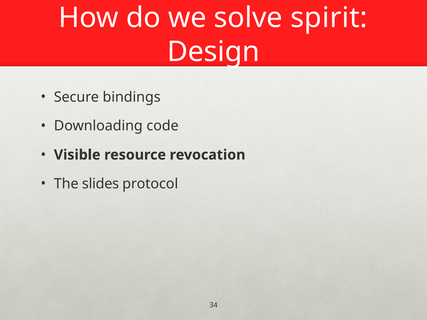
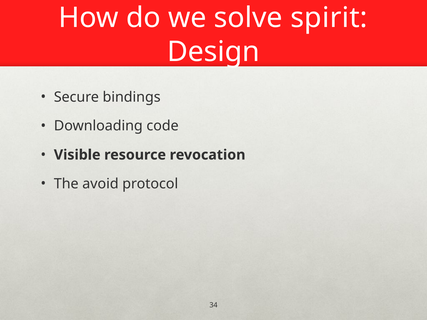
slides: slides -> avoid (100, 184)
